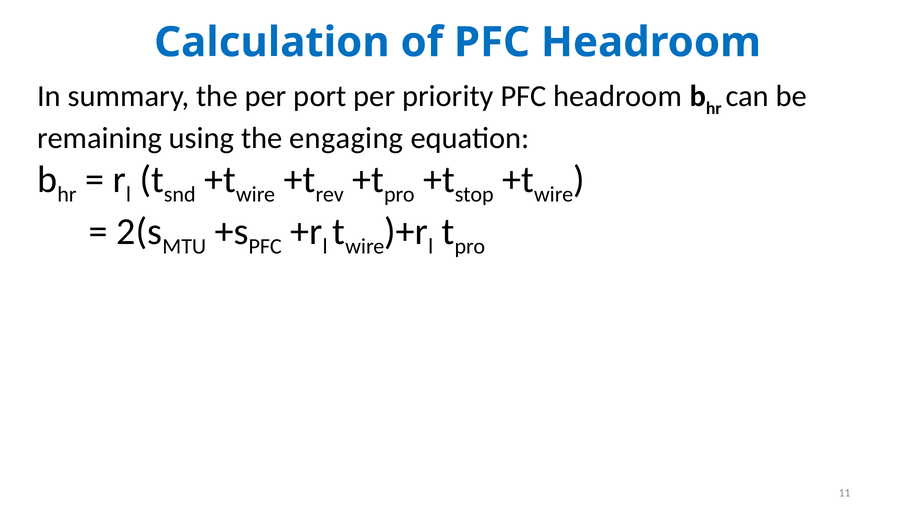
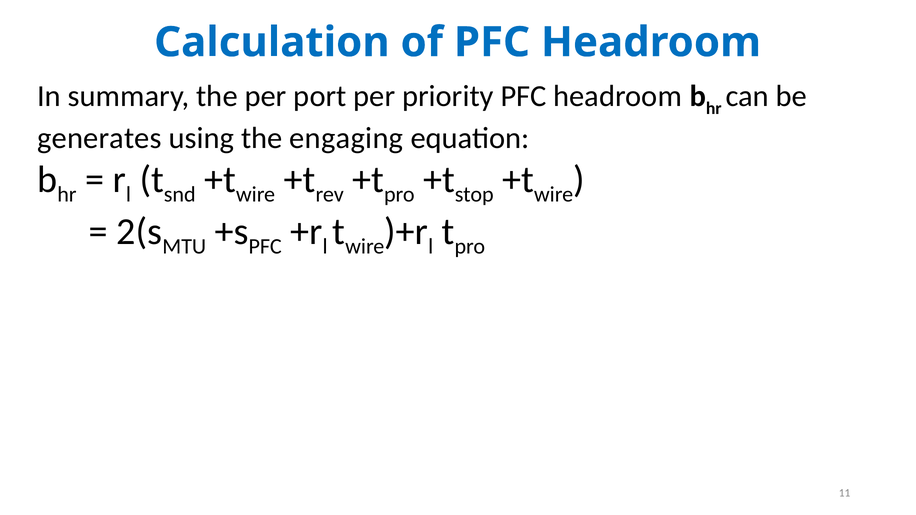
remaining: remaining -> generates (100, 138)
